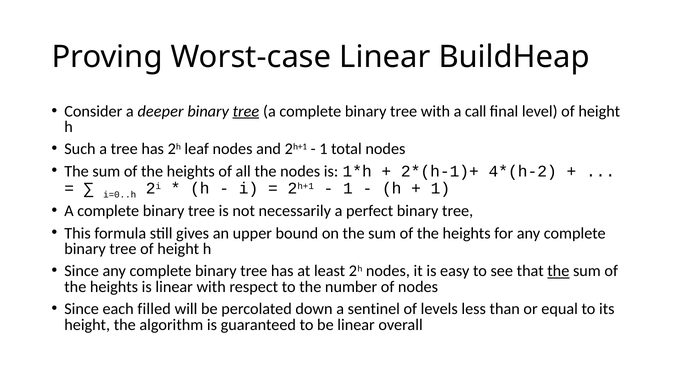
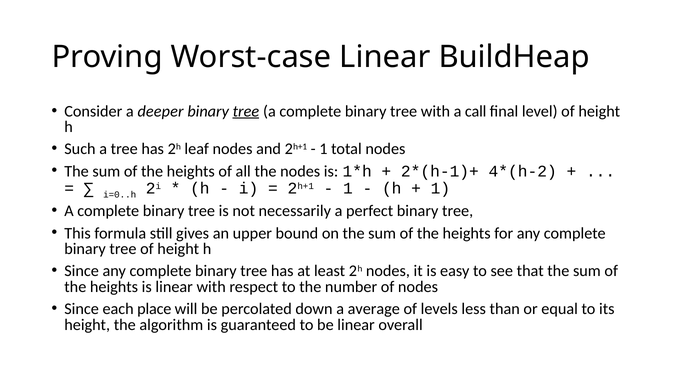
the underline: present -> none (558, 271)
filled: filled -> place (154, 309)
sentinel: sentinel -> average (374, 309)
